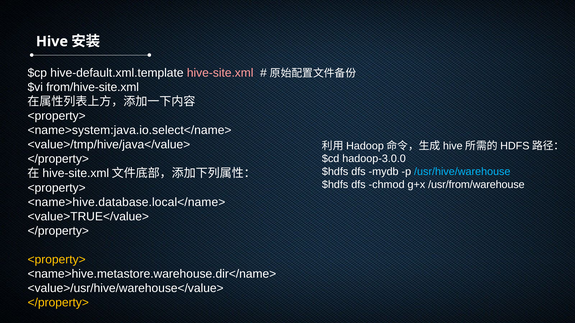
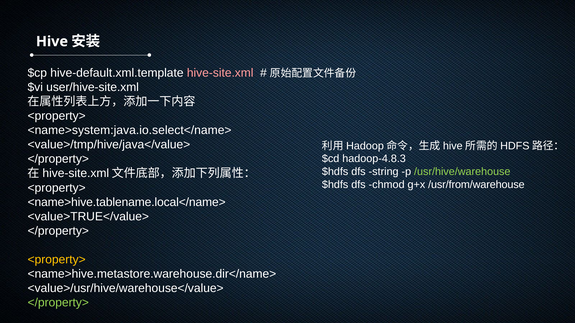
from/hive-site.xml: from/hive-site.xml -> user/hive-site.xml (93, 87)
hadoop-3.0.0: hadoop-3.0.0 -> hadoop-4.8.3 (374, 159)
mydb: mydb -> string (384, 172)
/usr/hive/warehouse colour: light blue -> light green (462, 172)
<name>hive.database.local</name>: <name>hive.database.local</name> -> <name>hive.tablename.local</name> (127, 202)
</property> colour: yellow -> light green (58, 303)
